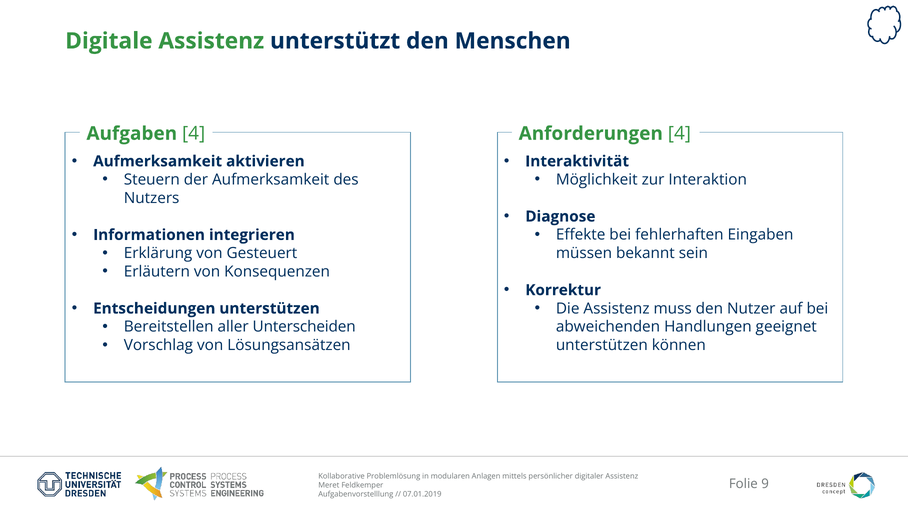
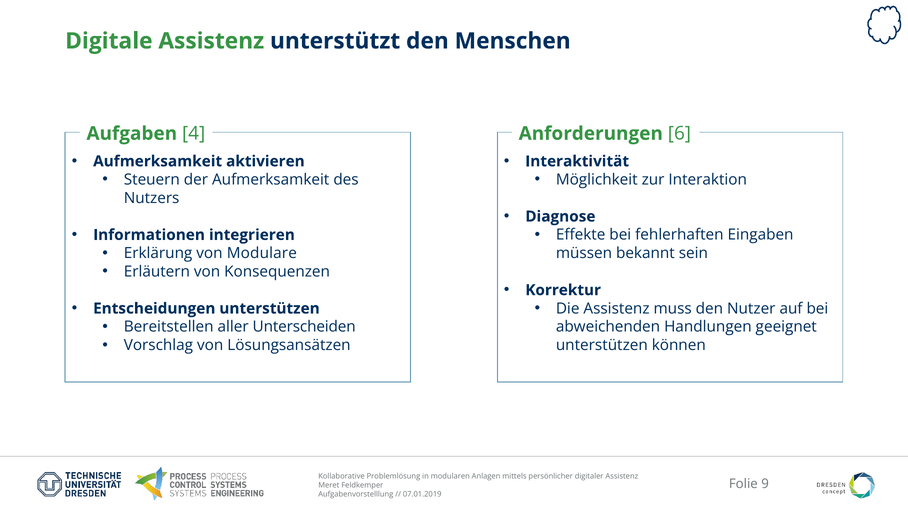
Anforderungen 4: 4 -> 6 (679, 133)
Gesteuert: Gesteuert -> Modulare (262, 253)
